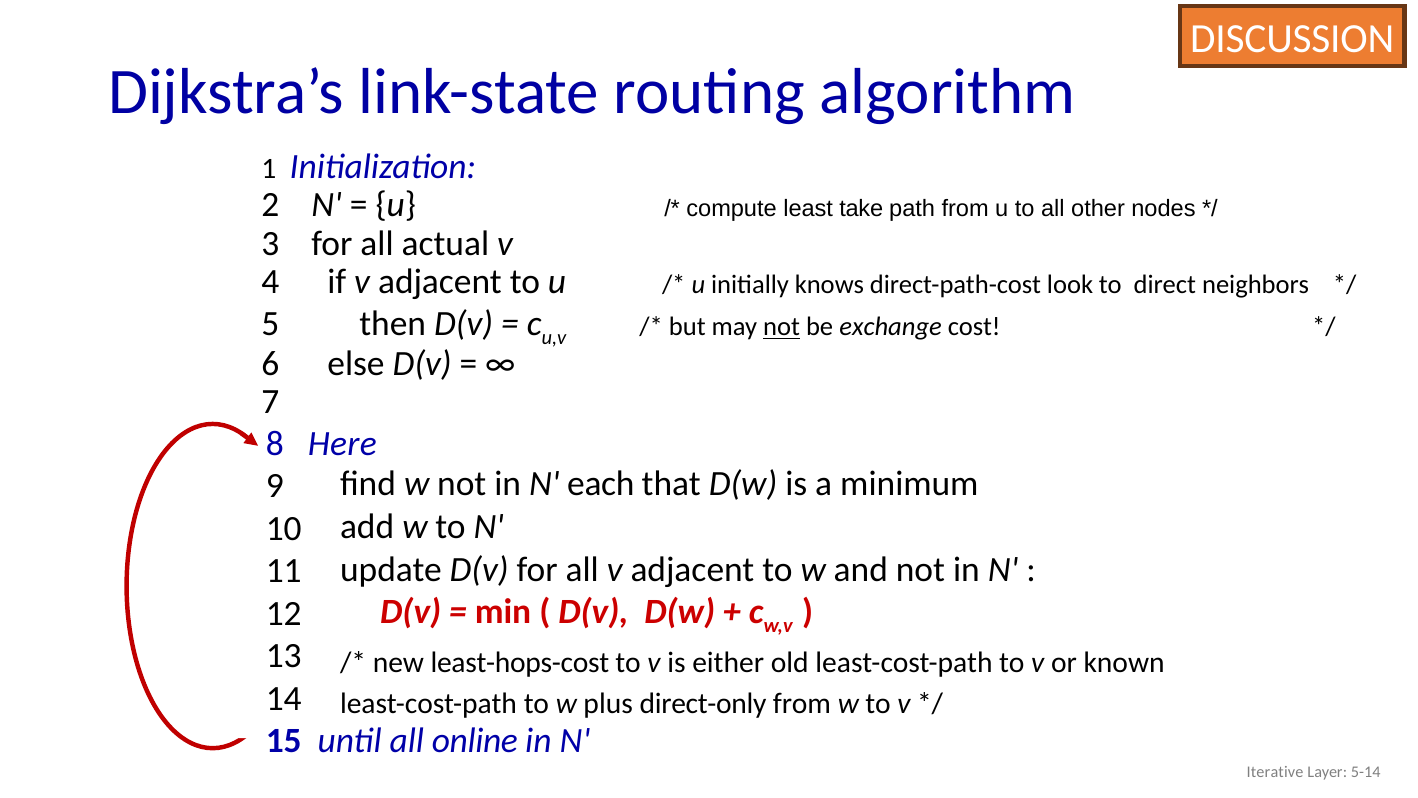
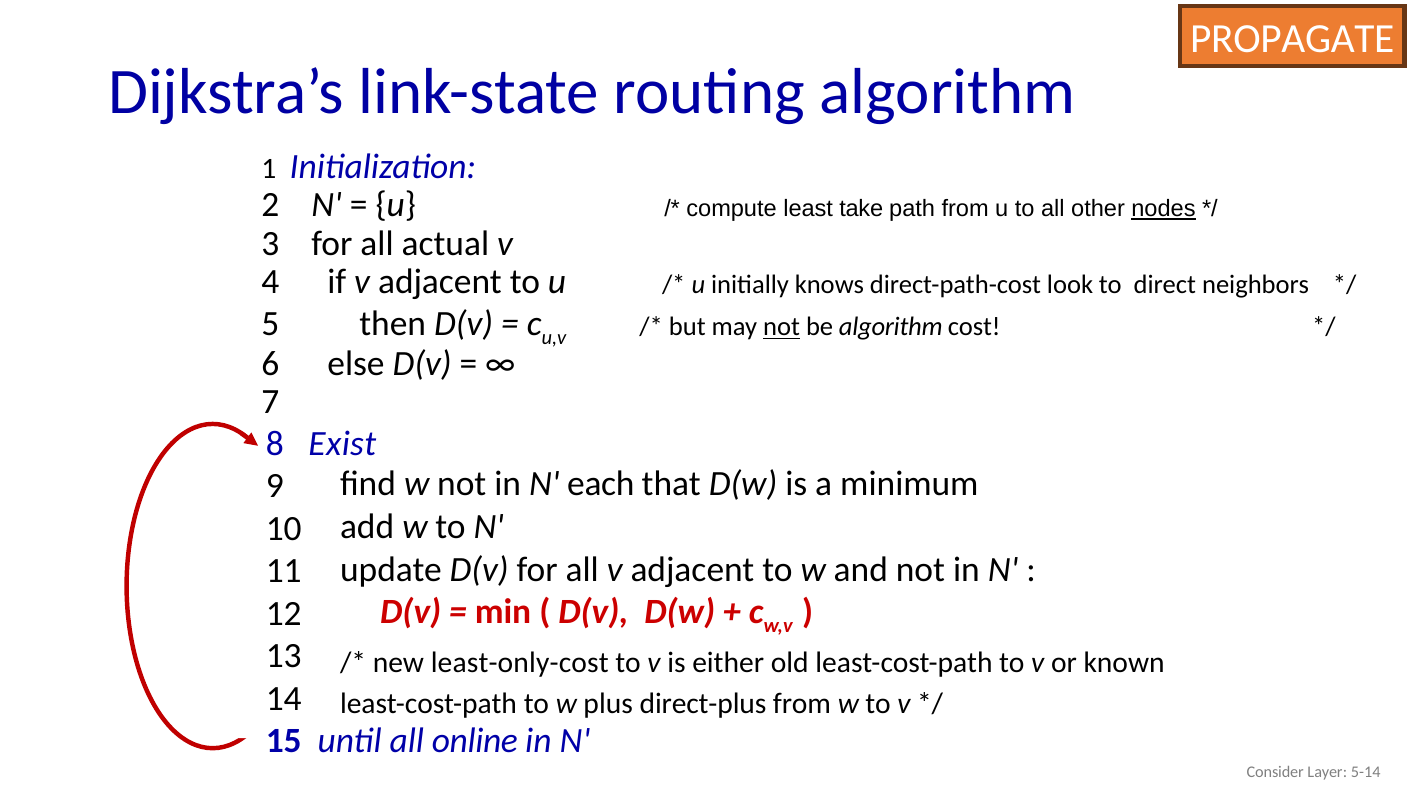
DISCUSSION: DISCUSSION -> PROPAGATE (1292, 39)
nodes underline: none -> present (1163, 209)
be exchange: exchange -> algorithm (891, 327)
Here: Here -> Exist (342, 443)
least-hops-cost: least-hops-cost -> least-only-cost (520, 662)
direct-only: direct-only -> direct-plus (703, 703)
Iterative: Iterative -> Consider (1275, 771)
